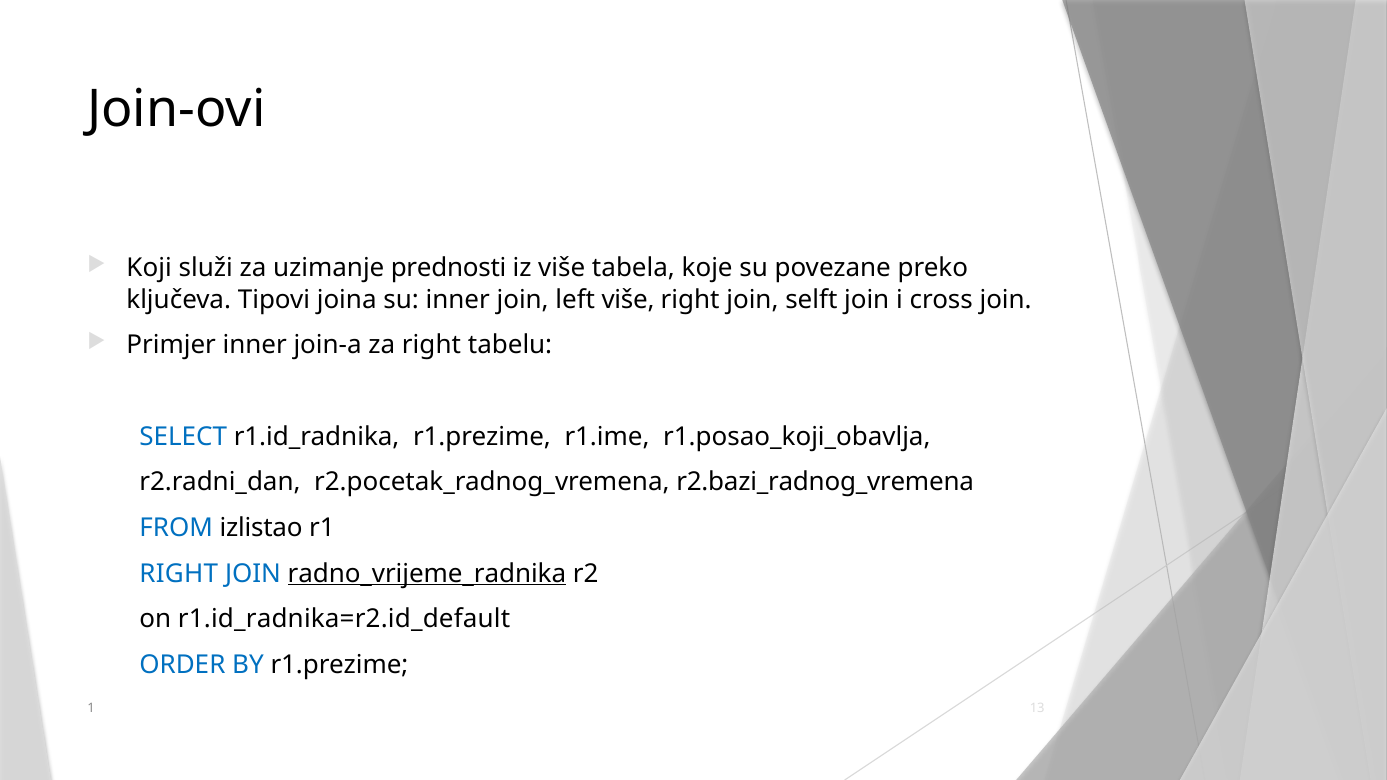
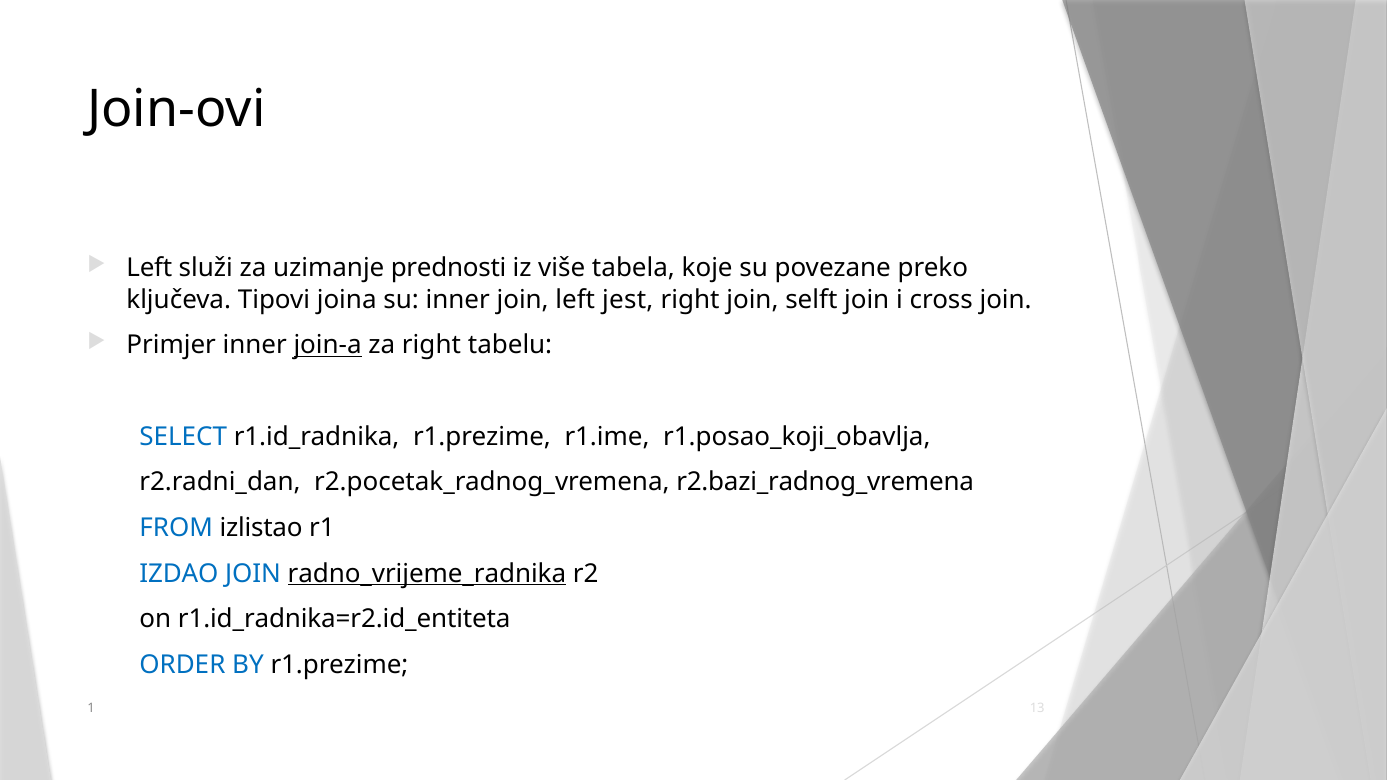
Koji: Koji -> Left (149, 268)
left više: više -> jest (628, 300)
join-a underline: none -> present (328, 345)
RIGHT: RIGHT -> IZDAO (179, 574)
r1.id_radnika=r2.id_default: r1.id_radnika=r2.id_default -> r1.id_radnika=r2.id_entiteta (344, 619)
